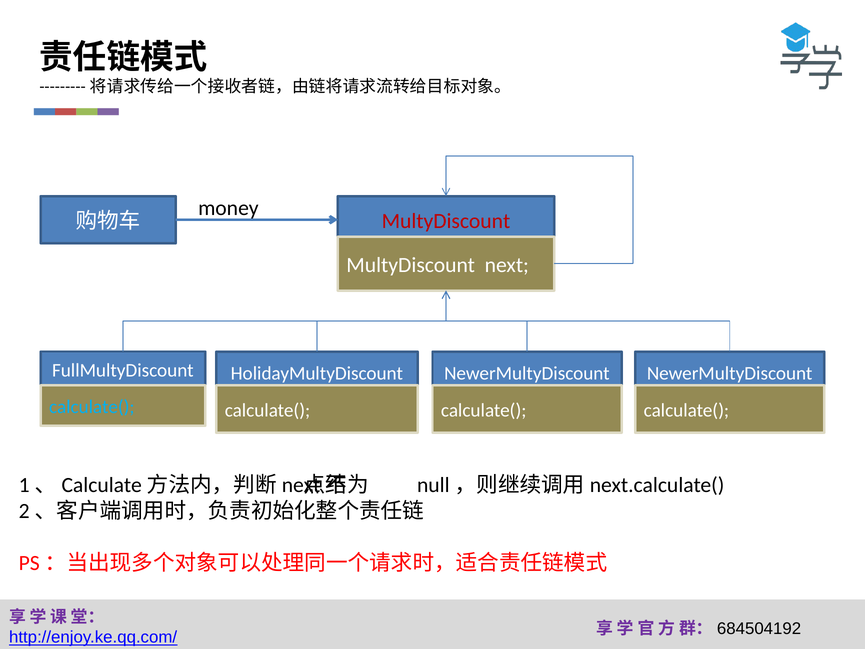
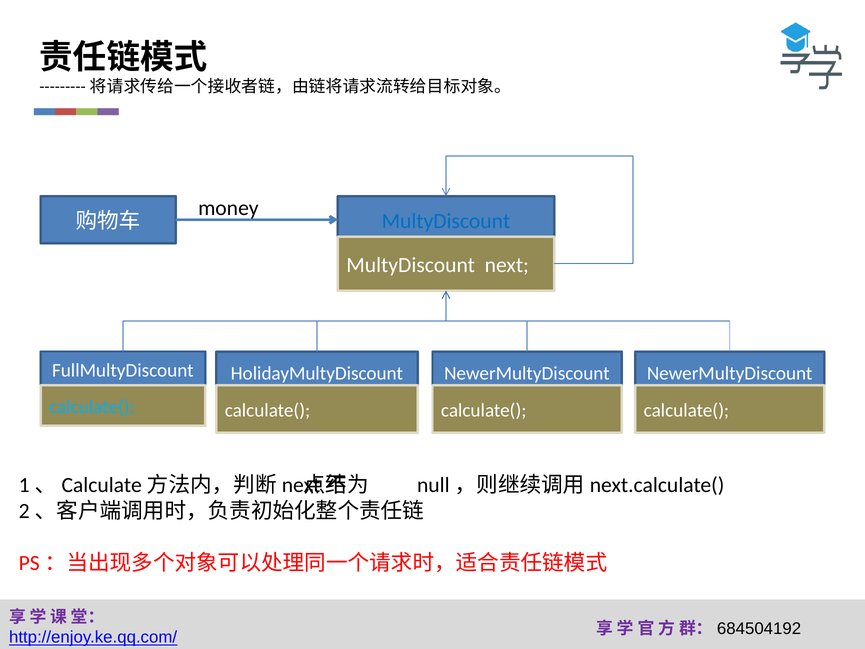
MultyDiscount colour: red -> blue (446, 221)
